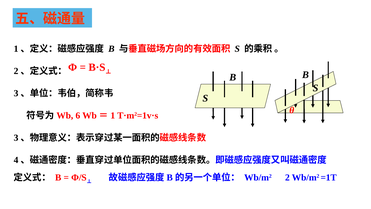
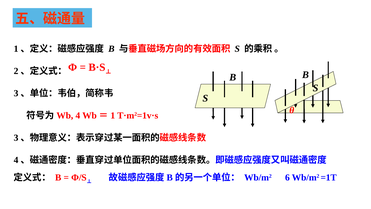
6: 6 -> 4 (78, 115)
2: 2 -> 6 (287, 177)
